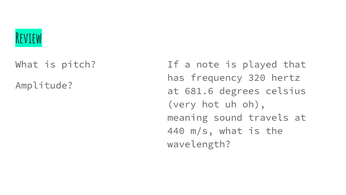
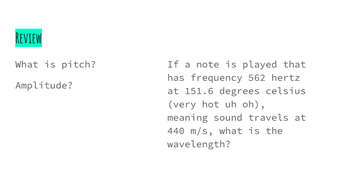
320: 320 -> 562 (257, 77)
681.6: 681.6 -> 151.6 (199, 91)
